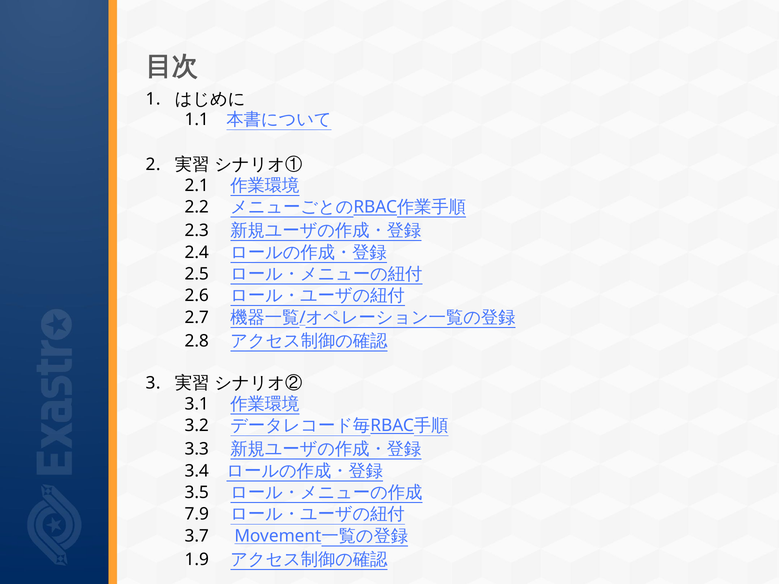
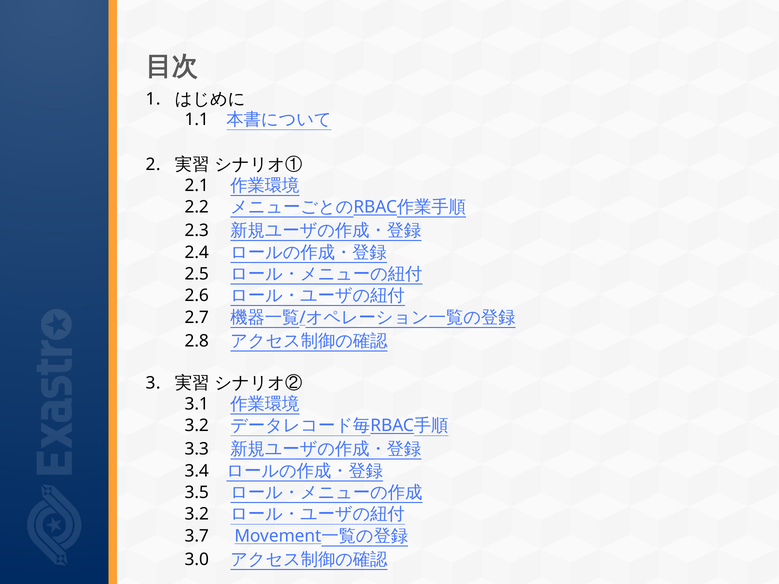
7.9: 7.9 -> 3.2 (197, 514)
1.9: 1.9 -> 3.0 (197, 560)
